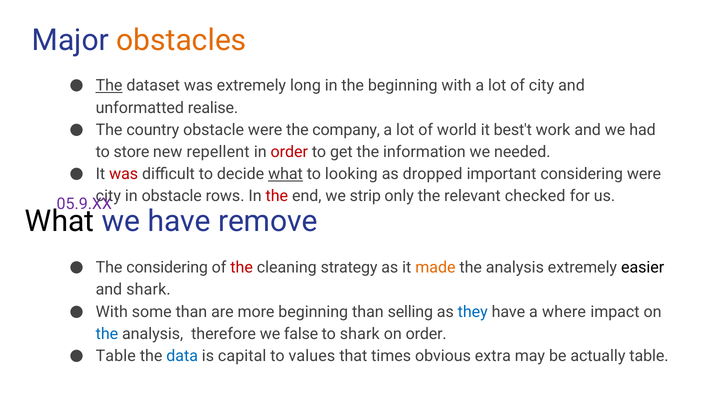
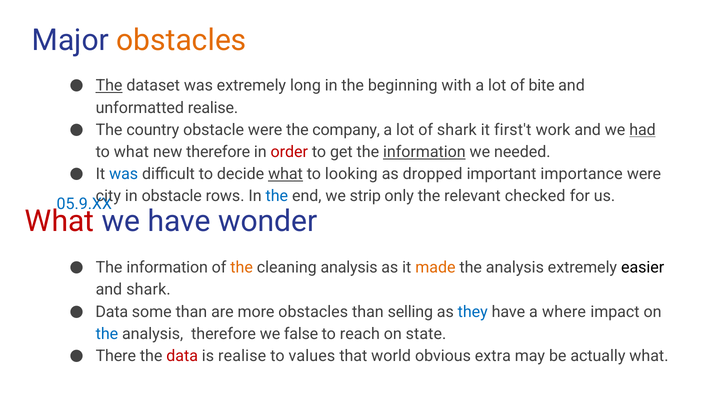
of city: city -> bite (542, 86)
of world: world -> shark (457, 130)
best't: best't -> first't (513, 130)
had underline: none -> present (643, 130)
to store: store -> what (131, 152)
new repellent: repellent -> therefore (218, 152)
information underline: none -> present (424, 152)
was colour: red -> blue (124, 174)
important considering: considering -> importance (582, 174)
the colour: red -> blue (277, 196)
05.9.XX colour: purple -> blue (84, 204)
What colour: black -> red (60, 221)
remove: remove -> wonder (268, 221)
considering: considering -> information (167, 268)
the colour: red -> orange (242, 268)
cleaning strategy: strategy -> analysis (349, 268)
With: With -> Data (112, 312)
more beginning: beginning -> obstacles (313, 312)
to shark: shark -> reach (360, 334)
on order: order -> state (426, 334)
Table: Table -> There (116, 356)
data colour: blue -> red (182, 356)
is capital: capital -> realise (242, 356)
times: times -> world (391, 356)
actually table: table -> what (649, 356)
